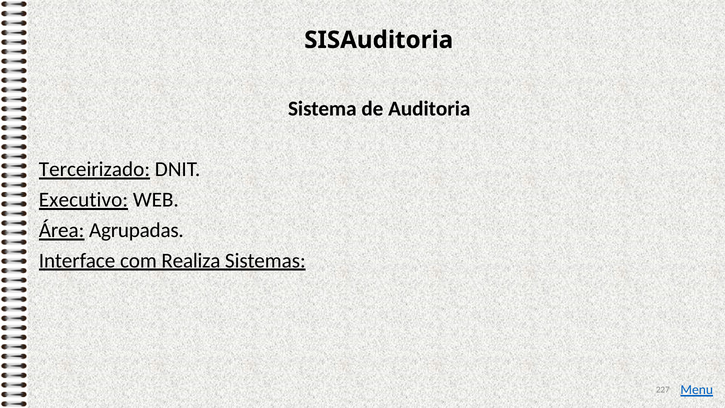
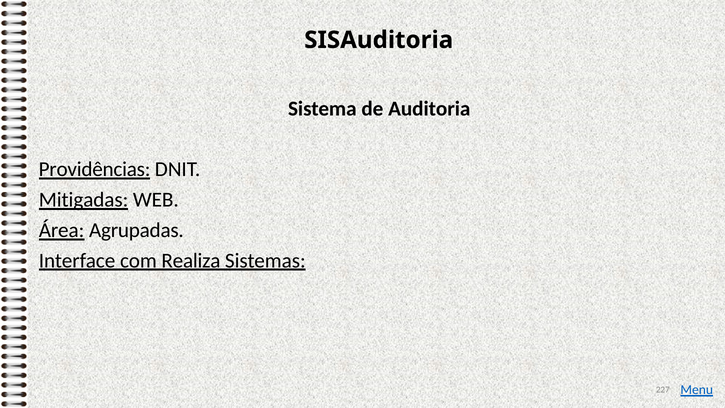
Terceirizado: Terceirizado -> Providências (95, 169)
Executivo: Executivo -> Mitigadas (84, 200)
